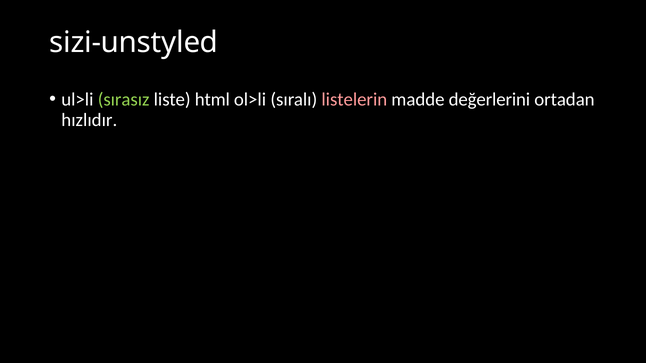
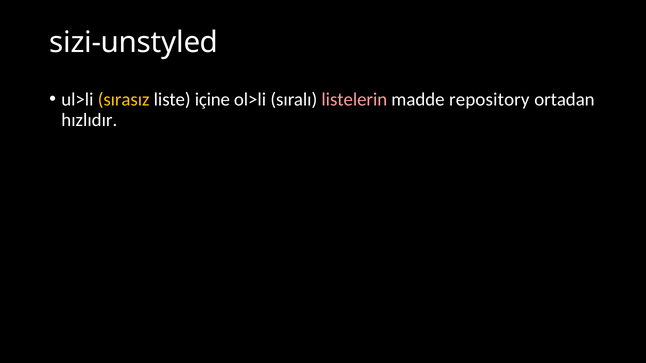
sırasız colour: light green -> yellow (124, 100)
html: html -> içine (212, 100)
değerlerini: değerlerini -> repository (489, 100)
